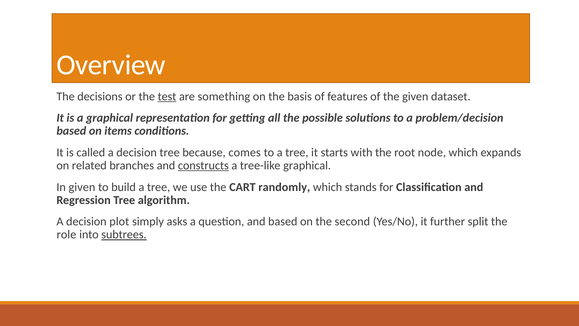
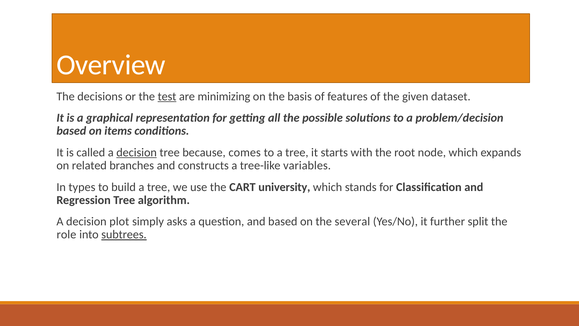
something: something -> minimizing (224, 96)
decision underline: none -> present (137, 152)
constructs underline: present -> none (203, 165)
tree-like graphical: graphical -> variables (307, 165)
In given: given -> types (82, 187)
randomly: randomly -> university (284, 187)
second: second -> several (352, 221)
